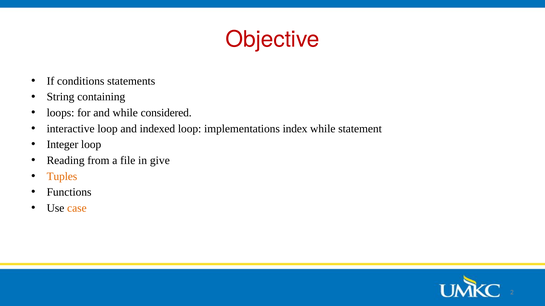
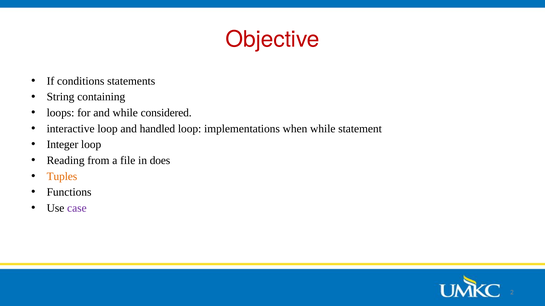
indexed: indexed -> handled (157, 129)
index: index -> when (295, 129)
give: give -> does (160, 161)
case colour: orange -> purple (77, 208)
